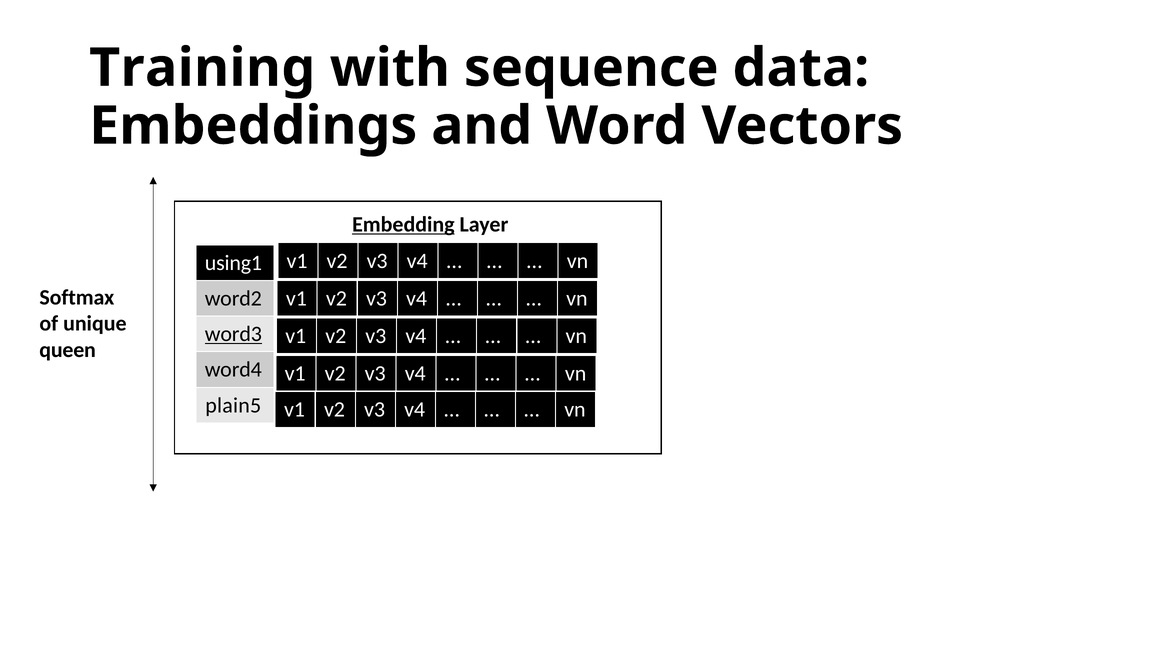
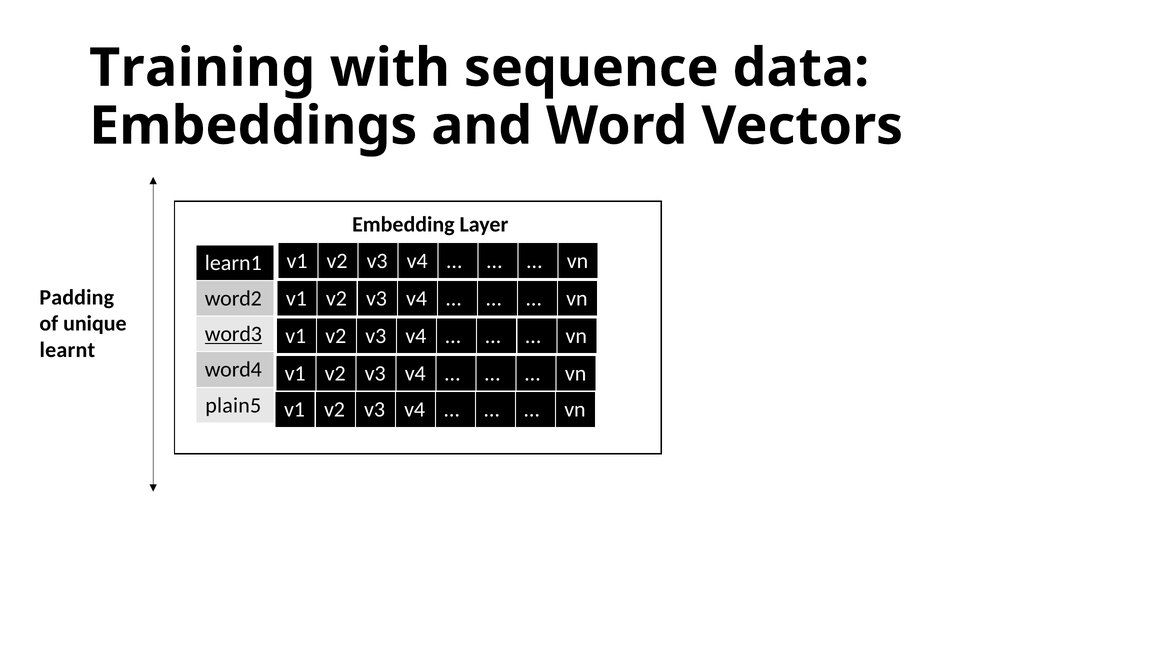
Embedding underline: present -> none (403, 225)
using1: using1 -> learn1 (233, 263)
Softmax: Softmax -> Padding (77, 297)
queen: queen -> learnt (67, 350)
